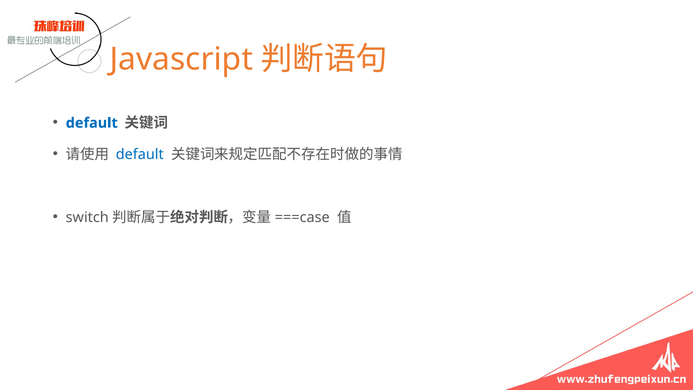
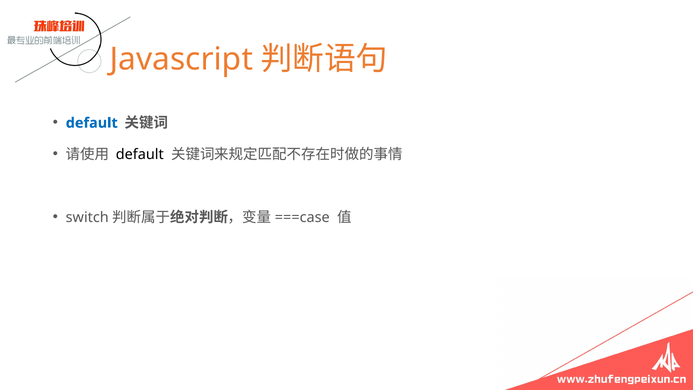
default colour: blue -> black (140, 154)
